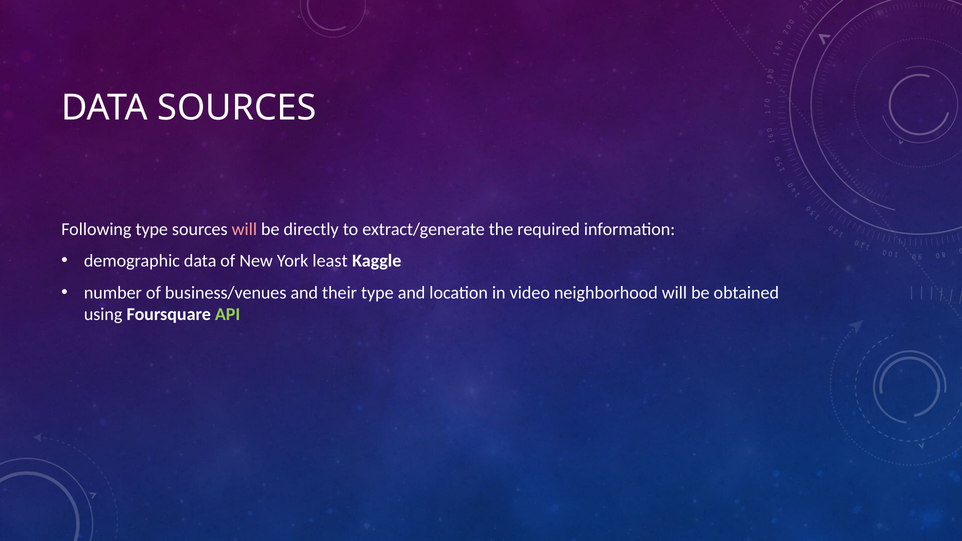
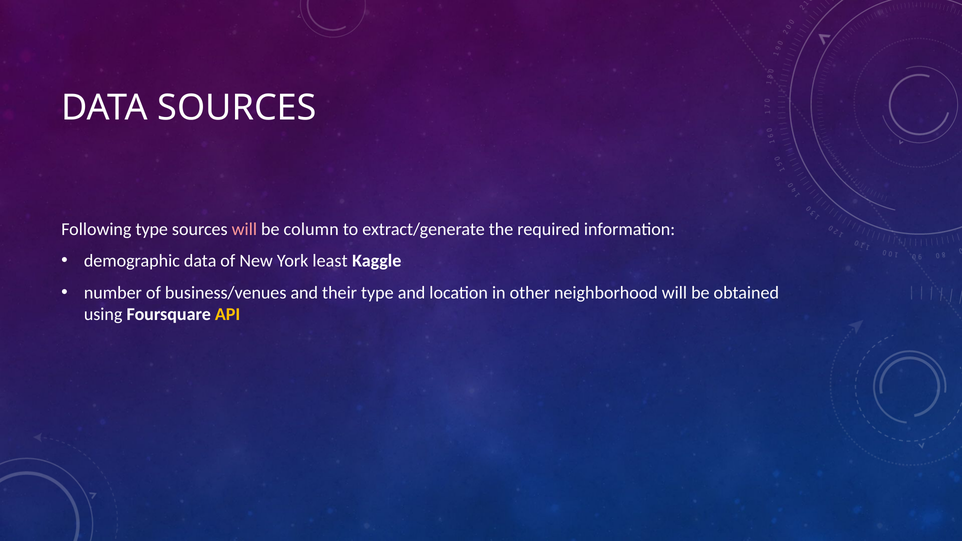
directly: directly -> column (311, 229)
video: video -> other (530, 293)
API colour: light green -> yellow (228, 314)
